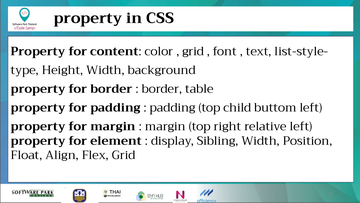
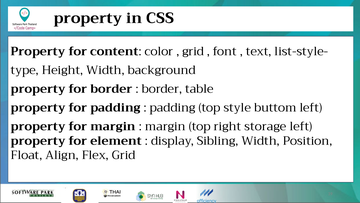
child: child -> style (237, 107)
relative: relative -> storage (265, 126)
